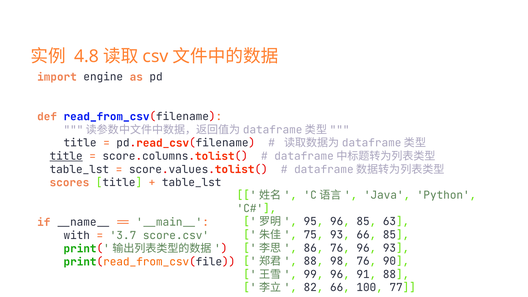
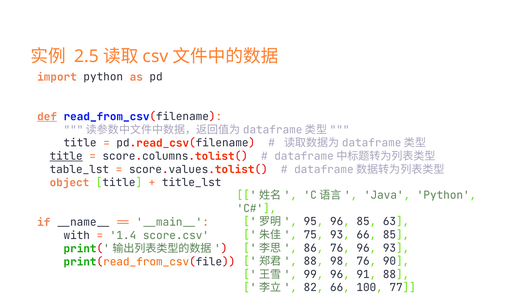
4.8: 4.8 -> 2.5 (86, 56)
import engine: engine -> python (103, 77)
def underline: none -> present (47, 117)
scores: scores -> object (69, 183)
table_lst: table_lst -> title_lst (192, 183)
3.7: 3.7 -> 1.4 (123, 235)
